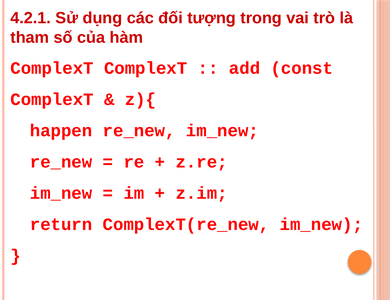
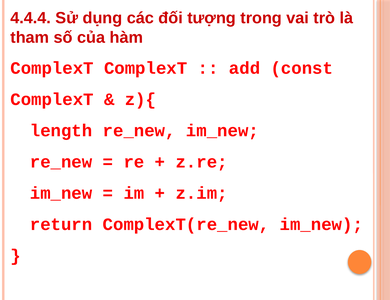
4.2.1: 4.2.1 -> 4.4.4 (31, 18)
happen: happen -> length (61, 130)
